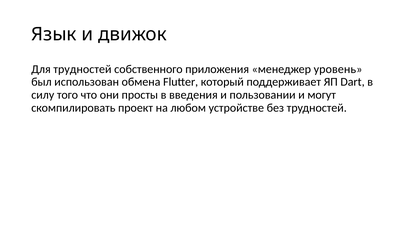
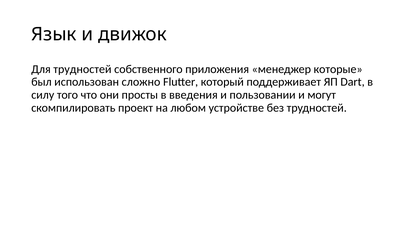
уровень: уровень -> которые (338, 69)
обмена: обмена -> сложно (141, 82)
